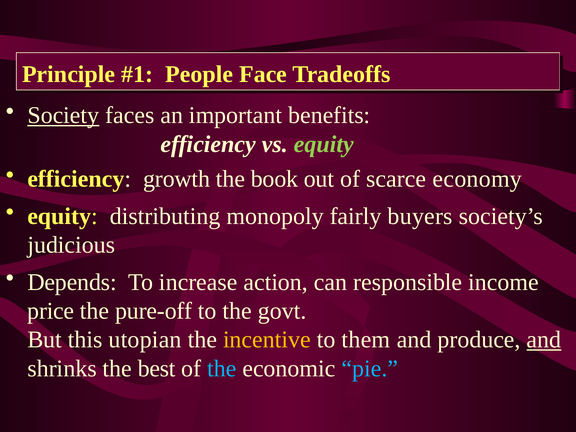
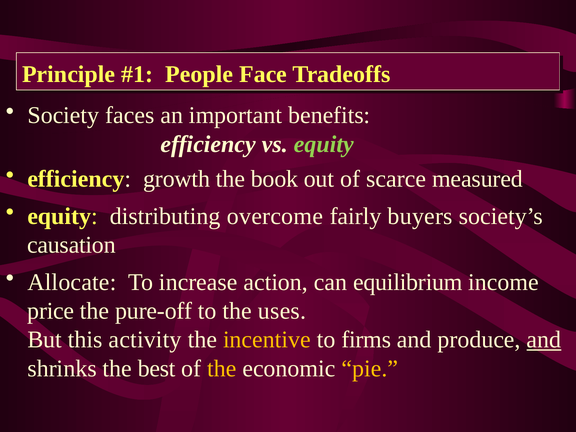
Society underline: present -> none (63, 115)
economy: economy -> measured (477, 179)
monopoly: monopoly -> overcome (275, 216)
judicious: judicious -> causation (71, 245)
Depends: Depends -> Allocate (72, 282)
responsible: responsible -> equilibrium (408, 282)
govt: govt -> uses (282, 311)
utopian: utopian -> activity (145, 340)
them: them -> firms (366, 340)
the colour: light blue -> yellow (222, 369)
pie colour: light blue -> yellow (370, 369)
